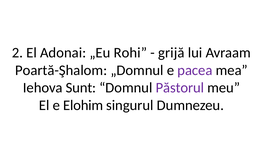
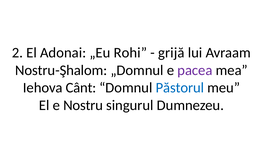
Poartă-Şhalom: Poartă-Şhalom -> Nostru-Şhalom (61, 70)
Sunt: Sunt -> Cânt (81, 88)
Păstorul colour: purple -> blue (180, 88)
Elohim: Elohim -> Nostru (83, 105)
